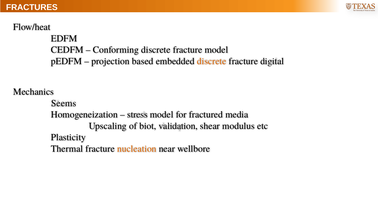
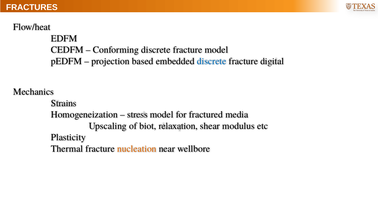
discrete colour: orange -> blue (212, 61)
Seems: Seems -> Strains (64, 103)
validation: validation -> relaxation (178, 126)
